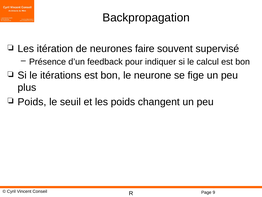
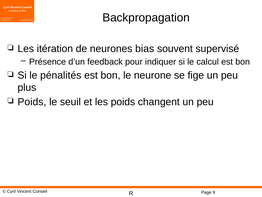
faire: faire -> bias (145, 49)
itérations: itérations -> pénalités (61, 75)
